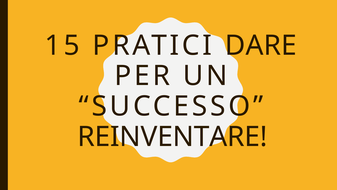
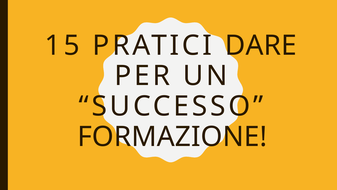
REINVENTARE: REINVENTARE -> FORMAZIONE (172, 136)
